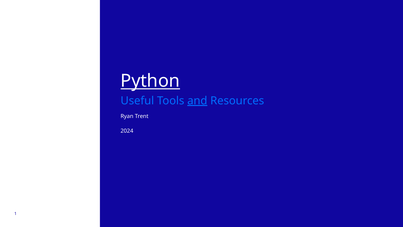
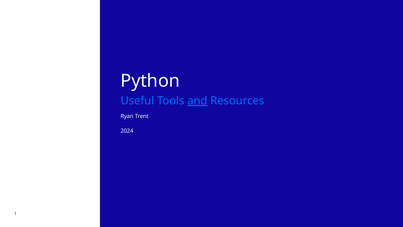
Python underline: present -> none (150, 81)
